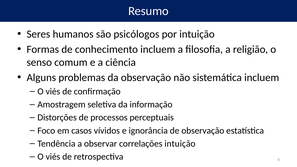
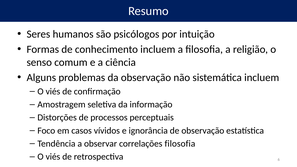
correlações intuição: intuição -> filosofia (180, 144)
